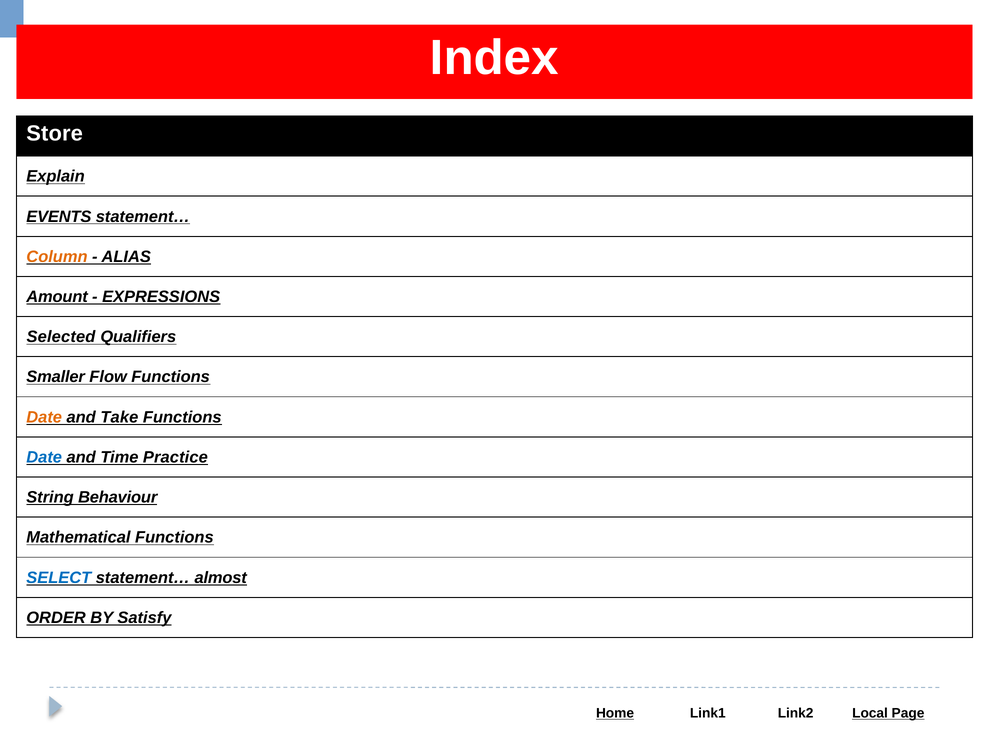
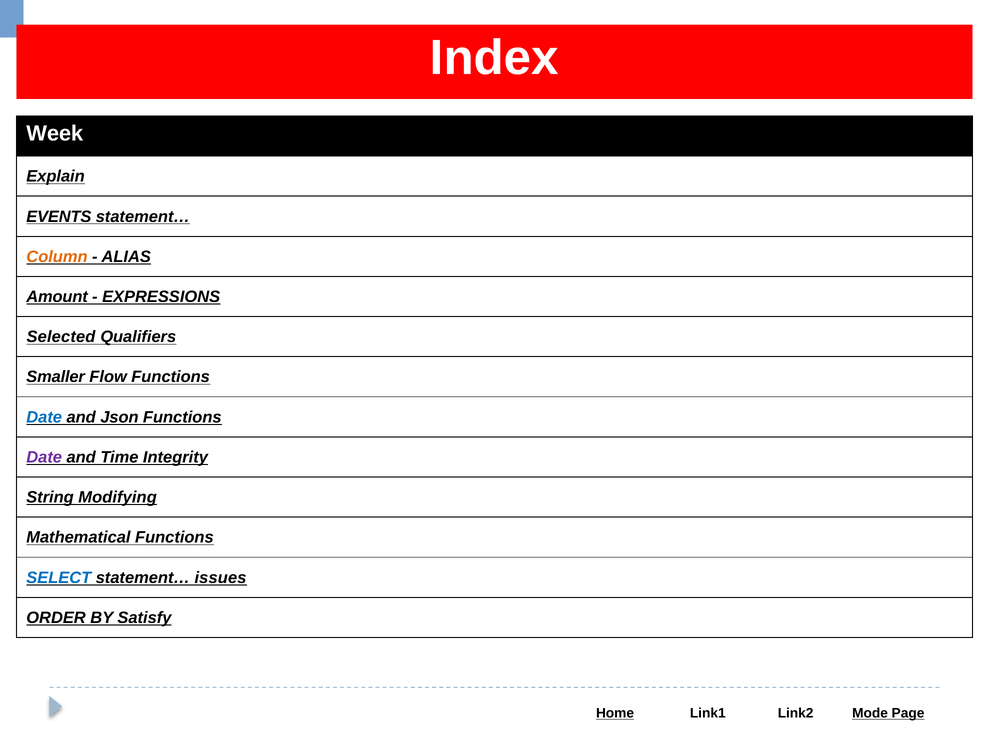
Store: Store -> Week (55, 133)
Date colour: orange -> blue (44, 417)
Take: Take -> Json (119, 417)
Date colour: blue -> purple (44, 457)
Practice: Practice -> Integrity (175, 457)
Behaviour: Behaviour -> Modifying (118, 497)
almost: almost -> issues (220, 577)
Local: Local -> Mode (870, 713)
